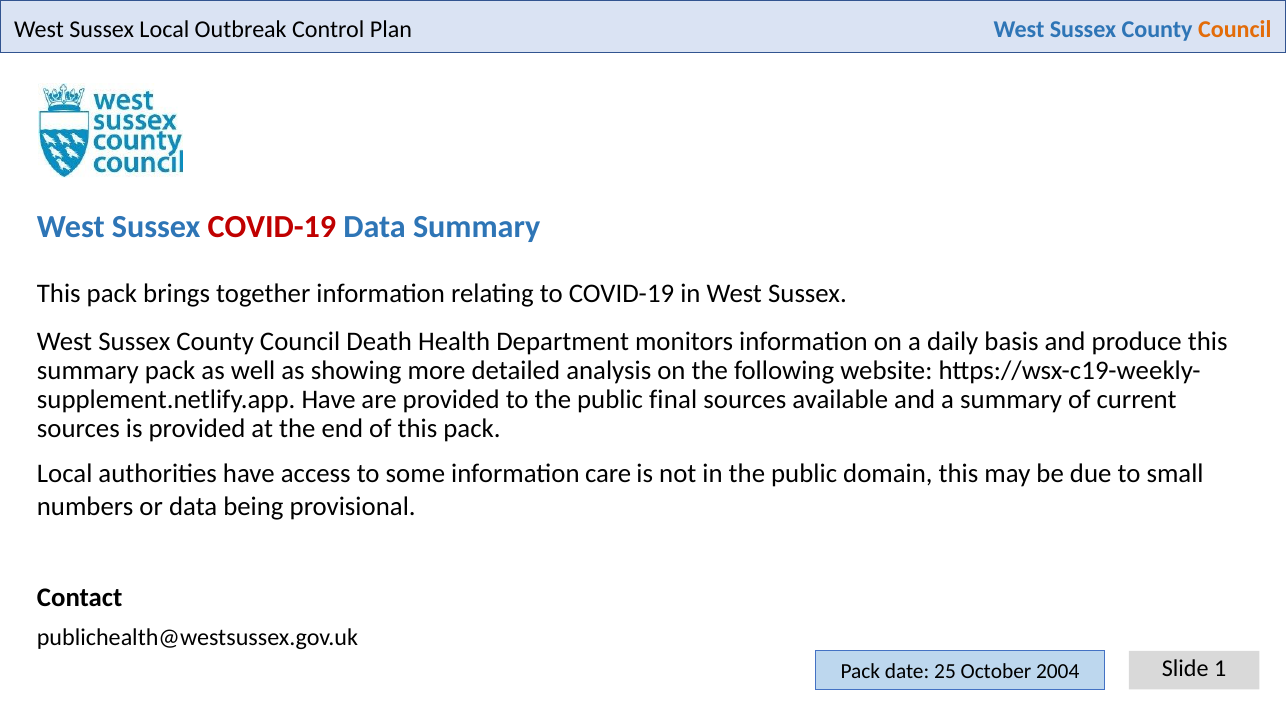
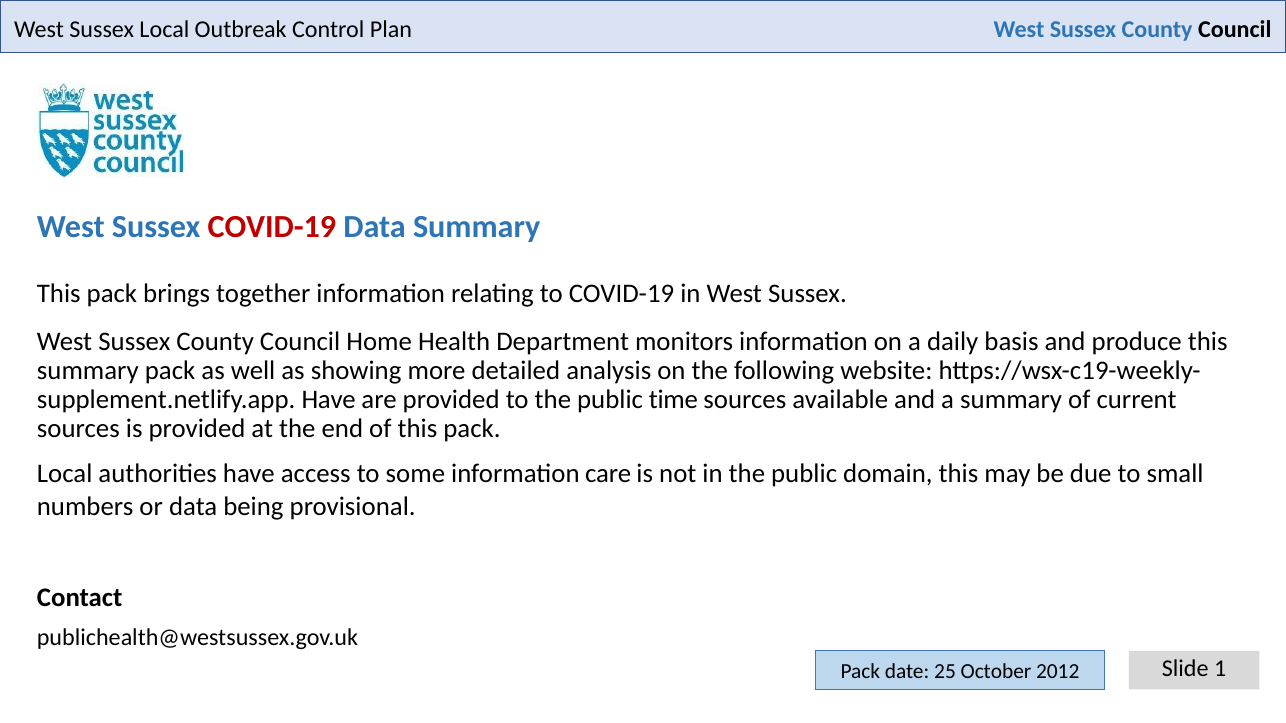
Council colour: orange -> black (1235, 29)
Death: Death -> Home (379, 342)
final: final -> time (673, 399)
2004: 2004 -> 2012 (1058, 672)
